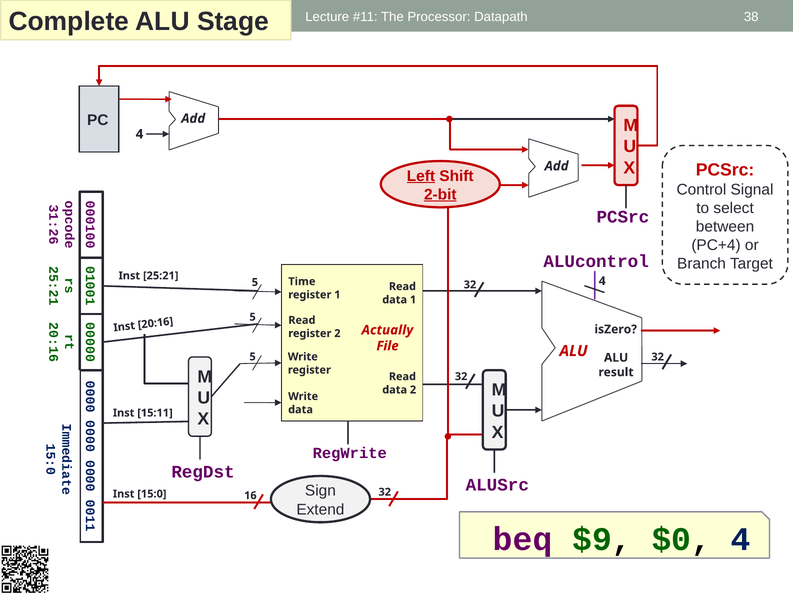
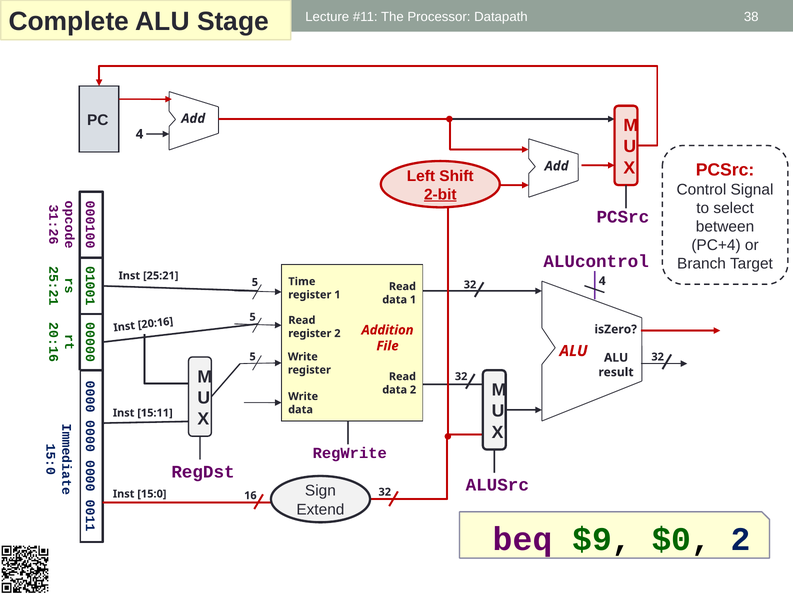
Left underline: present -> none (421, 176)
Actually: Actually -> Addition (388, 330)
$0 4: 4 -> 2 (741, 539)
